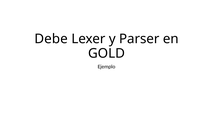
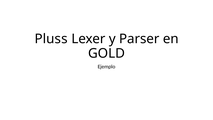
Debe: Debe -> Pluss (51, 39)
